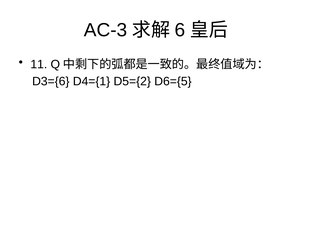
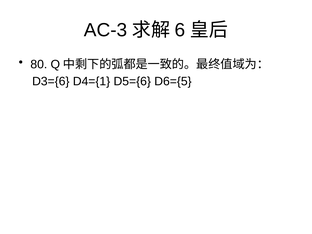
11: 11 -> 80 (39, 64)
D5={2: D5={2 -> D5={6 (132, 81)
